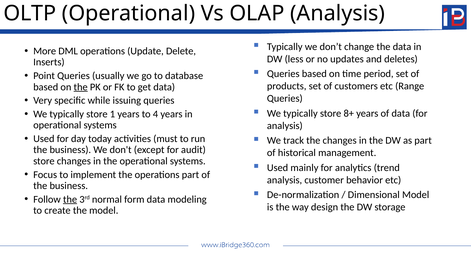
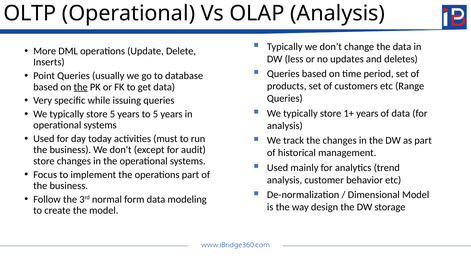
store 1: 1 -> 5 (112, 114)
to 4: 4 -> 5 (156, 114)
8+: 8+ -> 1+ (349, 113)
the underline: present -> none (70, 199)
